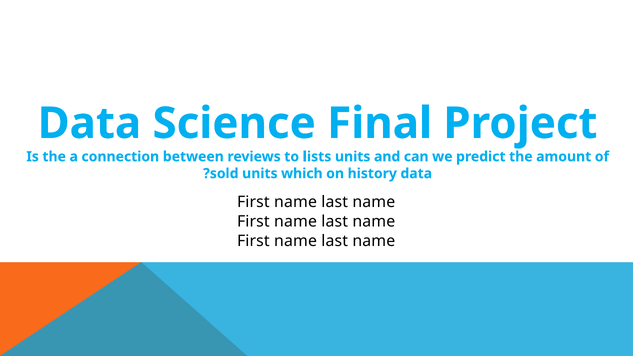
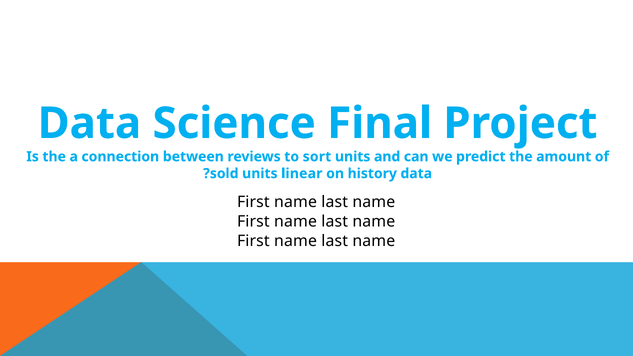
lists: lists -> sort (317, 157)
which: which -> linear (302, 174)
